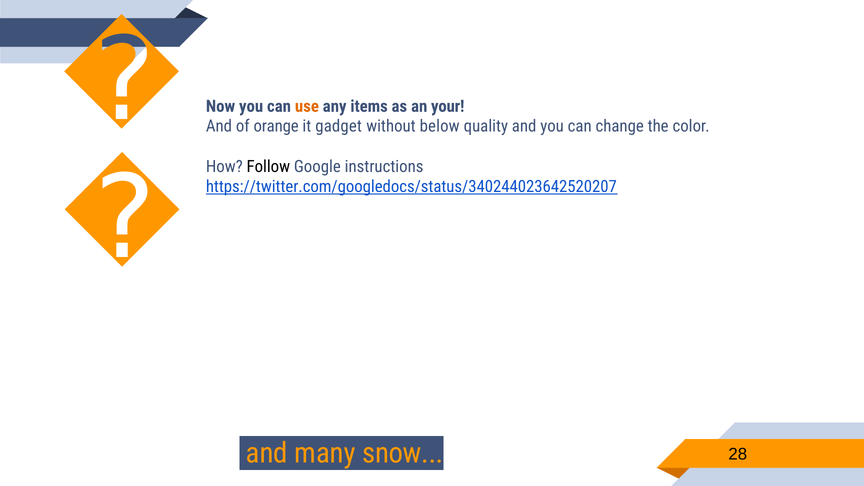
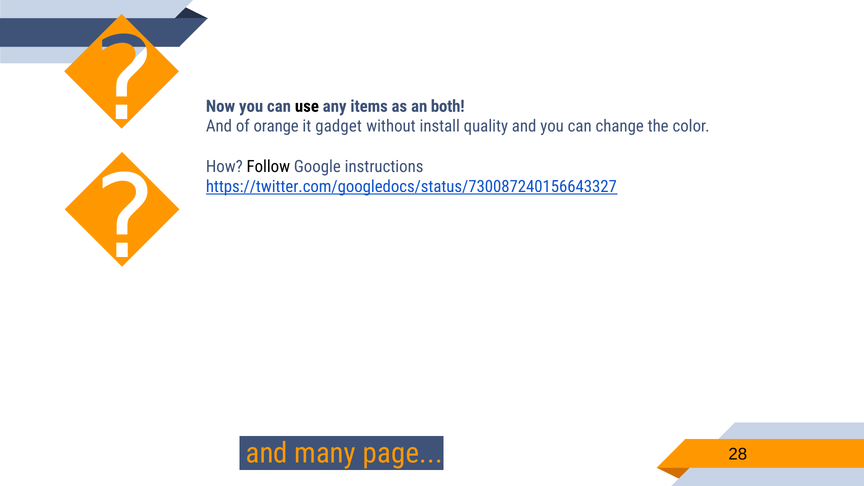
use colour: orange -> black (307, 106)
your: your -> both (448, 106)
below: below -> install (440, 126)
https://twitter.com/googledocs/status/340244023642520207: https://twitter.com/googledocs/status/340244023642520207 -> https://twitter.com/googledocs/status/730087240156643327 (411, 187)
snow: snow -> page (403, 453)
